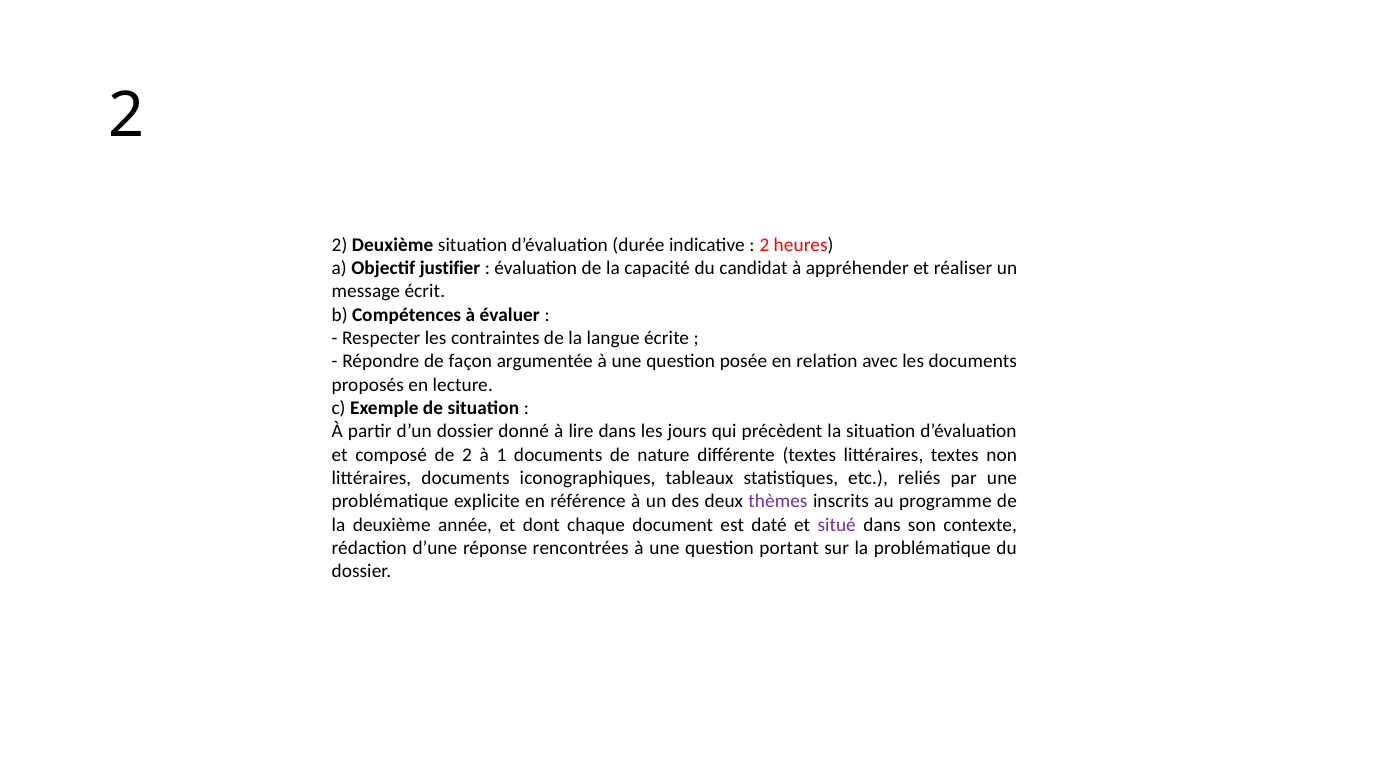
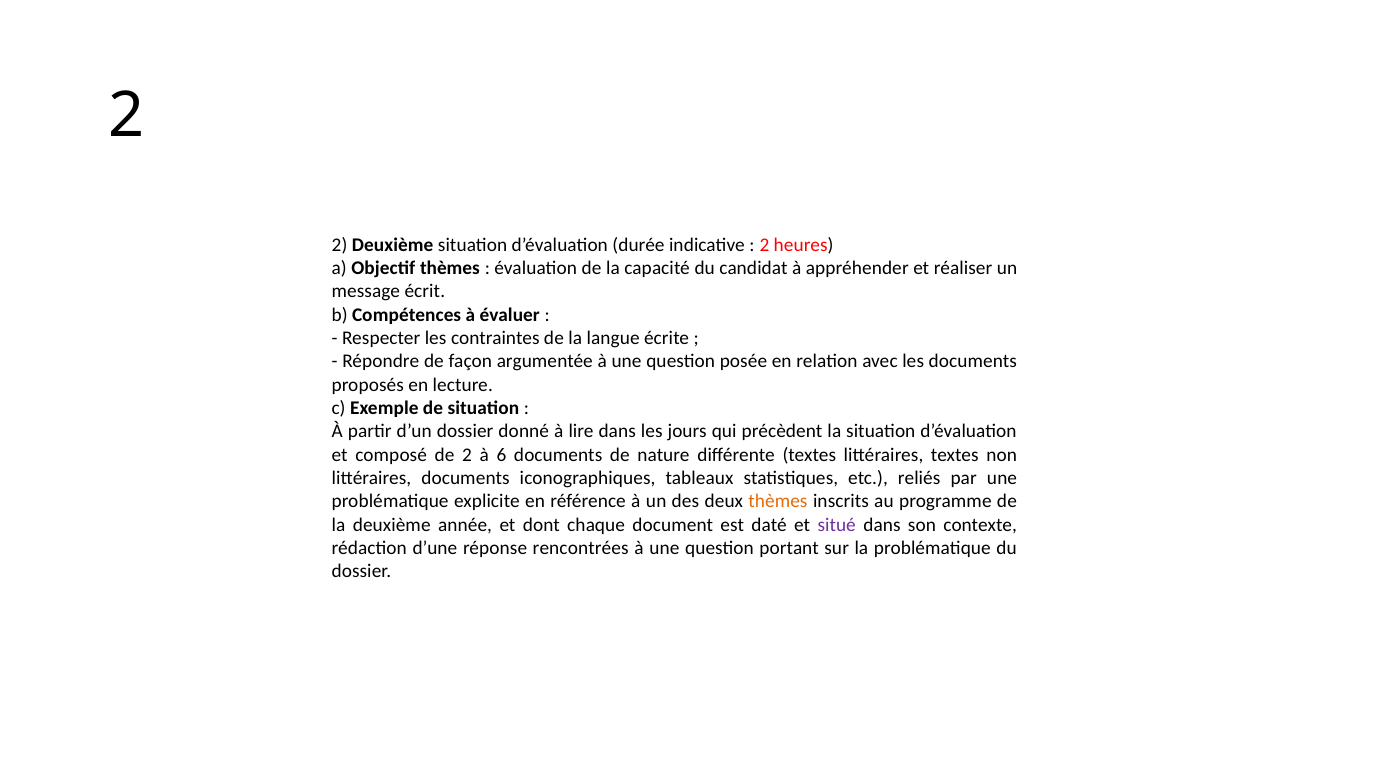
Objectif justifier: justifier -> thèmes (450, 268)
1: 1 -> 6 (501, 454)
thèmes colour: purple -> orange (778, 501)
